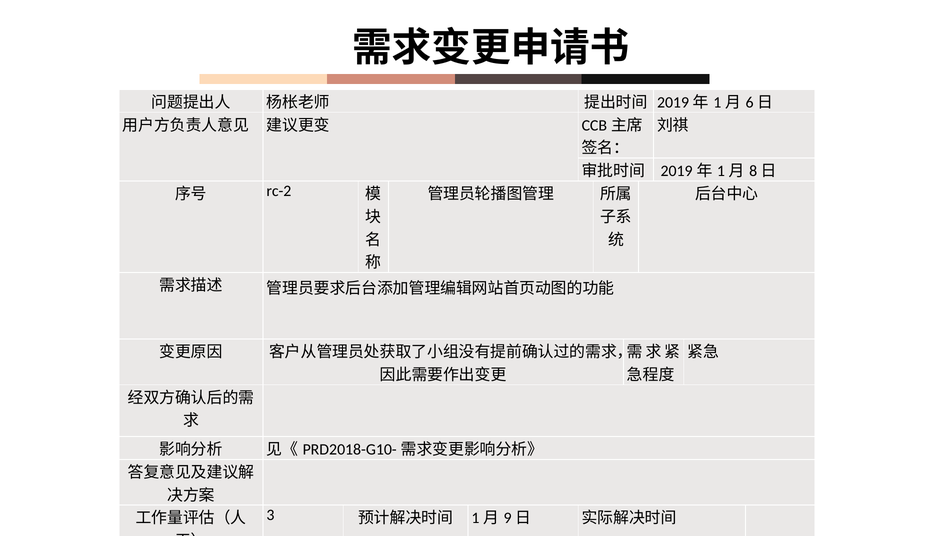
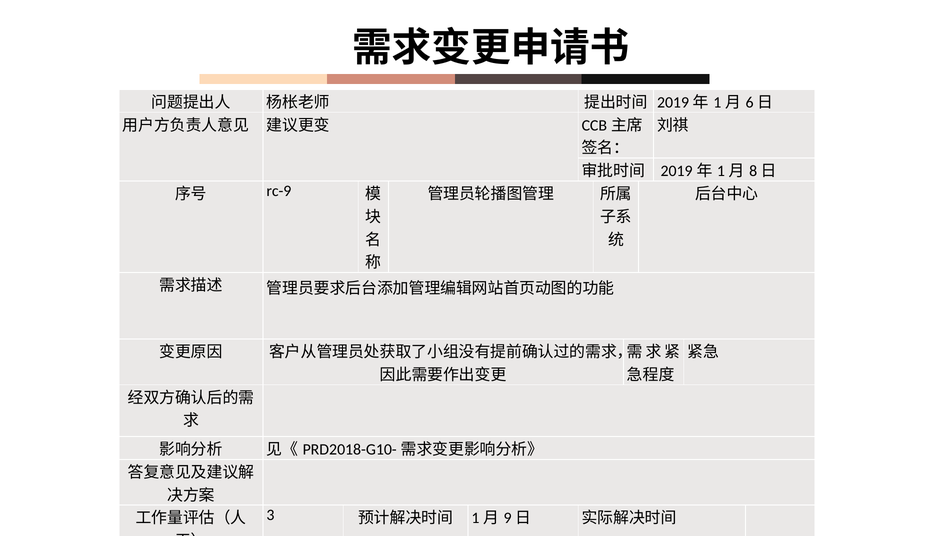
rc-2: rc-2 -> rc-9 (279, 191)
